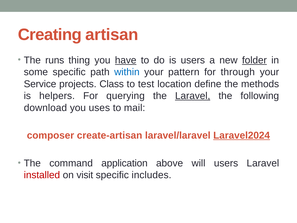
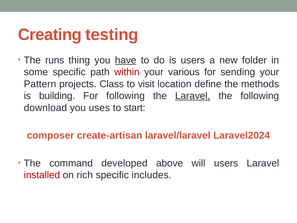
artisan: artisan -> testing (112, 35)
folder underline: present -> none (254, 60)
within colour: blue -> red (127, 72)
pattern: pattern -> various (184, 72)
through: through -> sending (238, 72)
Service: Service -> Pattern (40, 84)
test: test -> visit (146, 84)
helpers: helpers -> building (57, 96)
For querying: querying -> following (126, 96)
mail: mail -> start (135, 108)
Laravel2024 underline: present -> none (242, 135)
application: application -> developed (124, 163)
visit: visit -> rich (85, 175)
